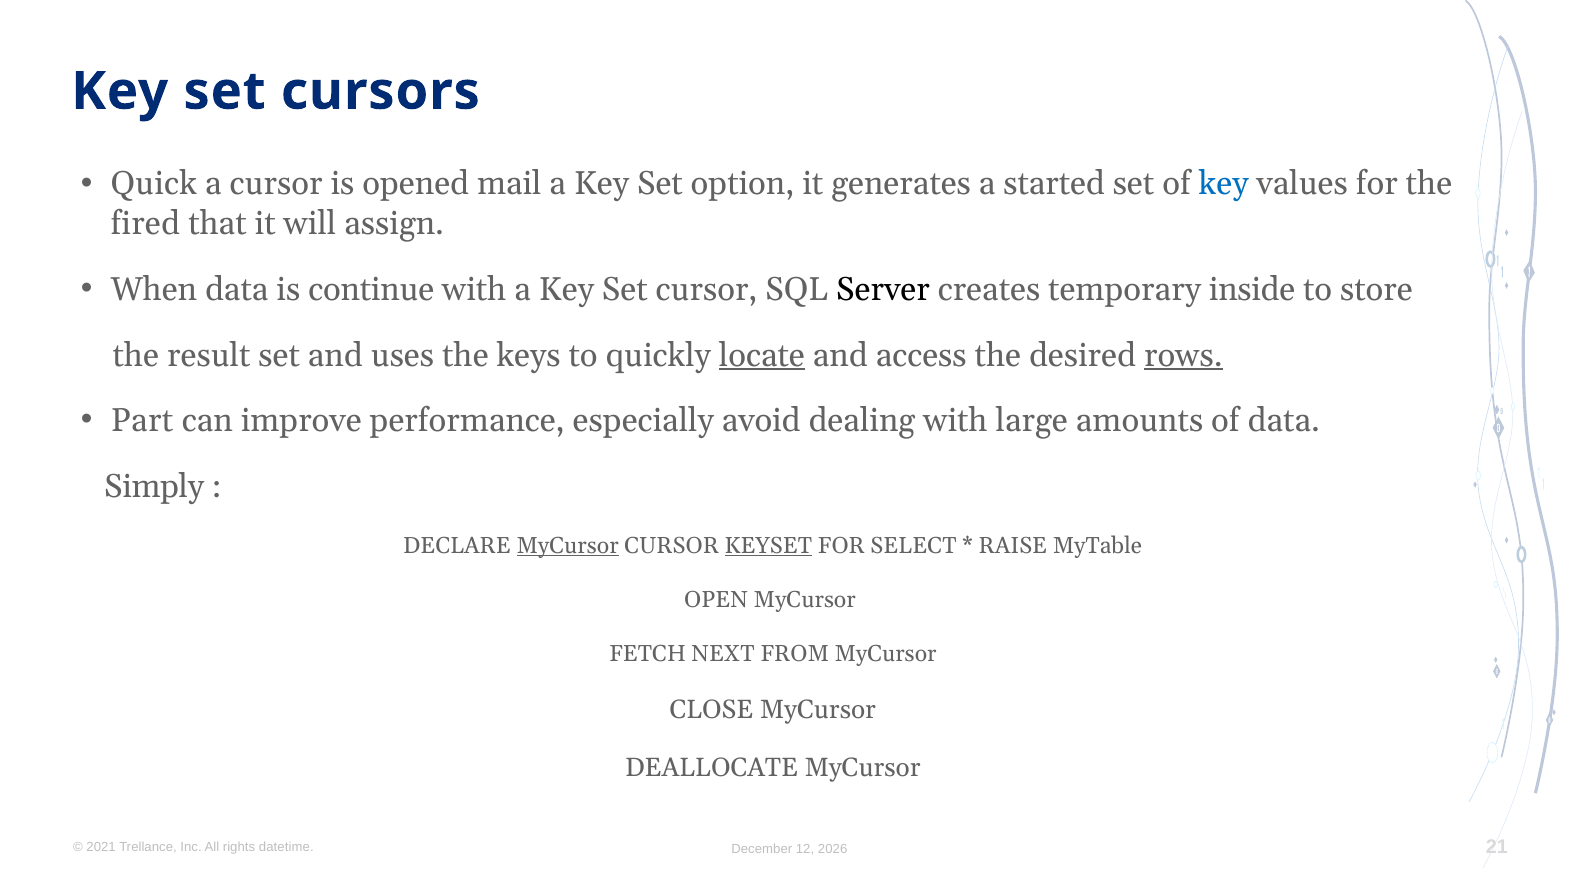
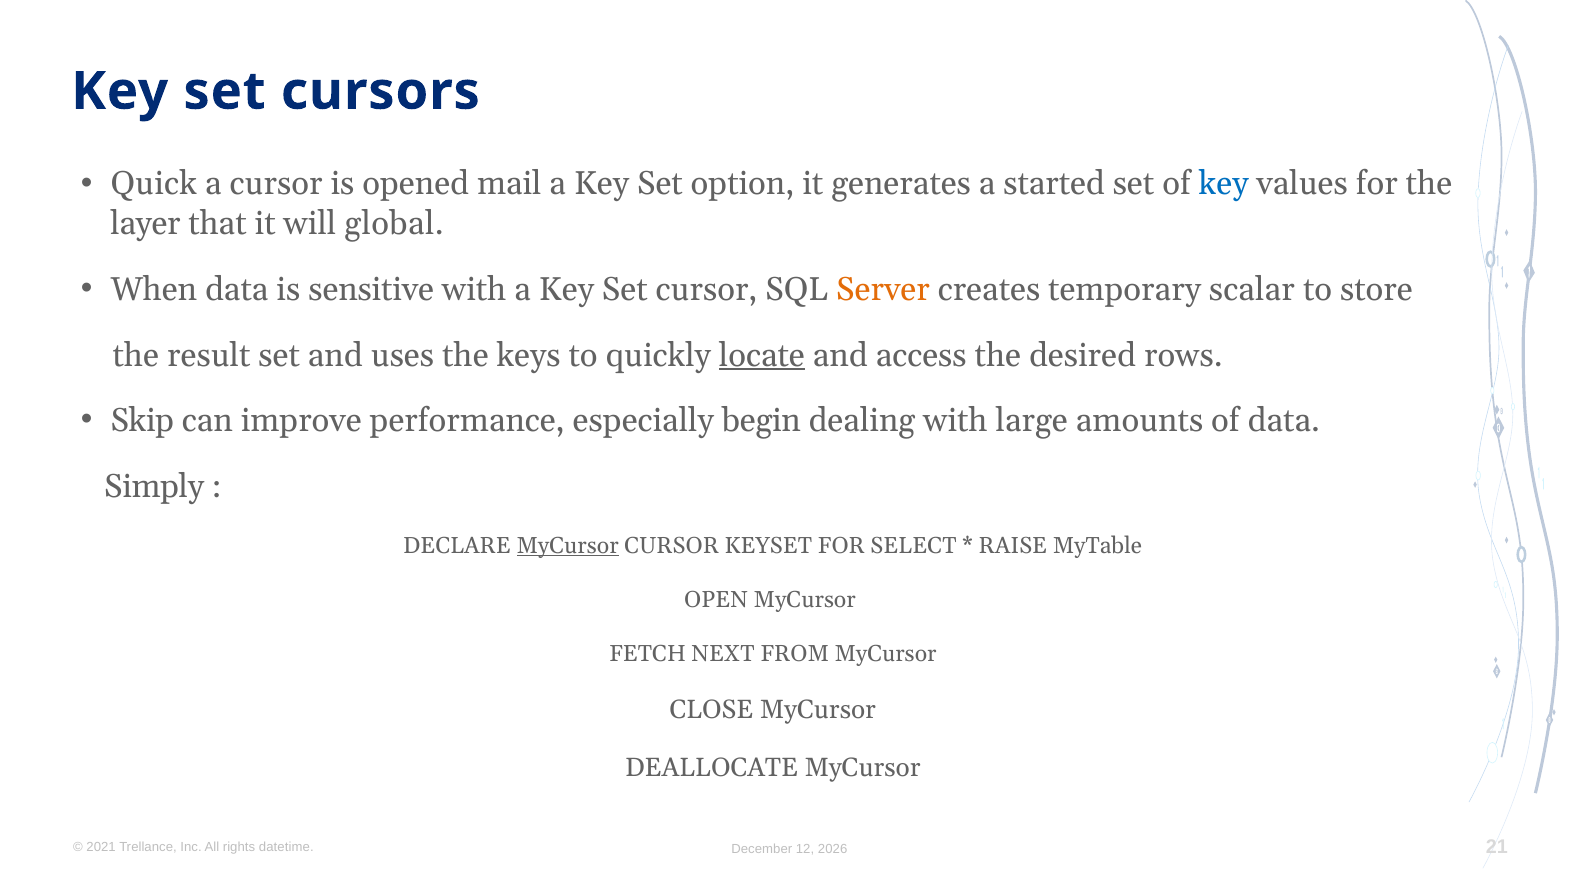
fired: fired -> layer (146, 224)
assign: assign -> global (394, 224)
continue: continue -> sensitive (371, 289)
Server colour: black -> orange (883, 289)
inside: inside -> scalar (1252, 289)
rows underline: present -> none (1183, 355)
Part: Part -> Skip (142, 421)
avoid: avoid -> begin (761, 421)
KEYSET underline: present -> none (768, 546)
